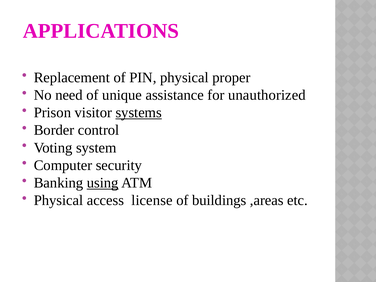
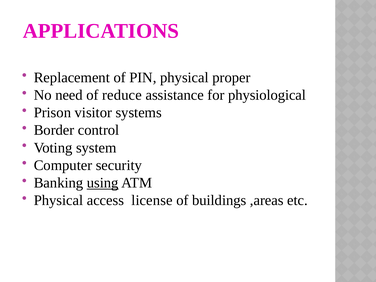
unique: unique -> reduce (122, 95)
unauthorized: unauthorized -> physiological (267, 95)
systems underline: present -> none (139, 113)
